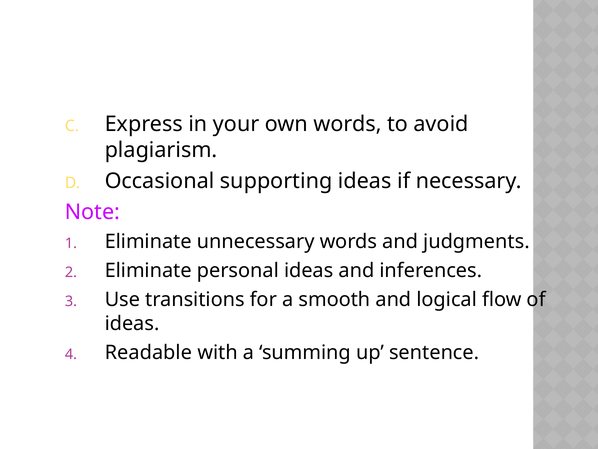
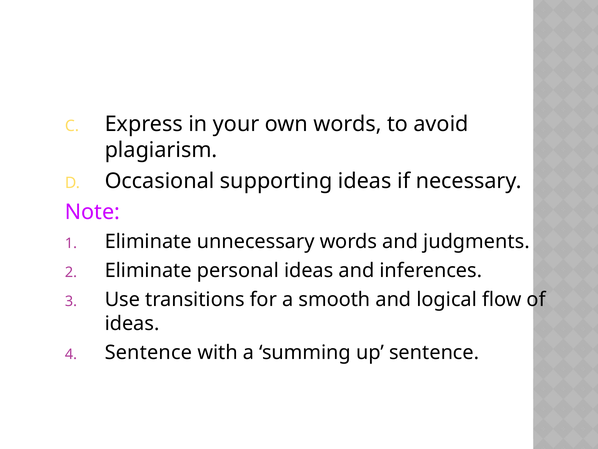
Readable: Readable -> Sentence (148, 352)
